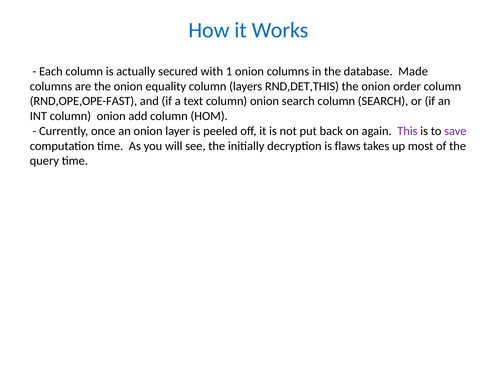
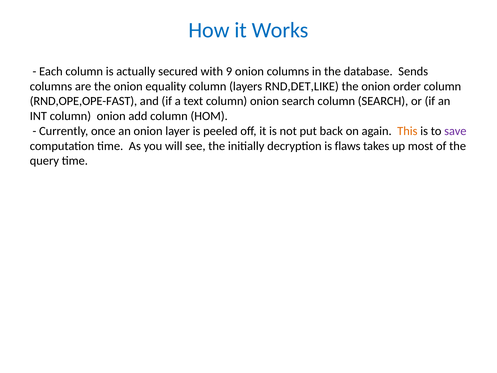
1: 1 -> 9 (229, 71)
Made: Made -> Sends (413, 71)
RND,DET,THIS: RND,DET,THIS -> RND,DET,LIKE (302, 86)
This colour: purple -> orange (407, 131)
